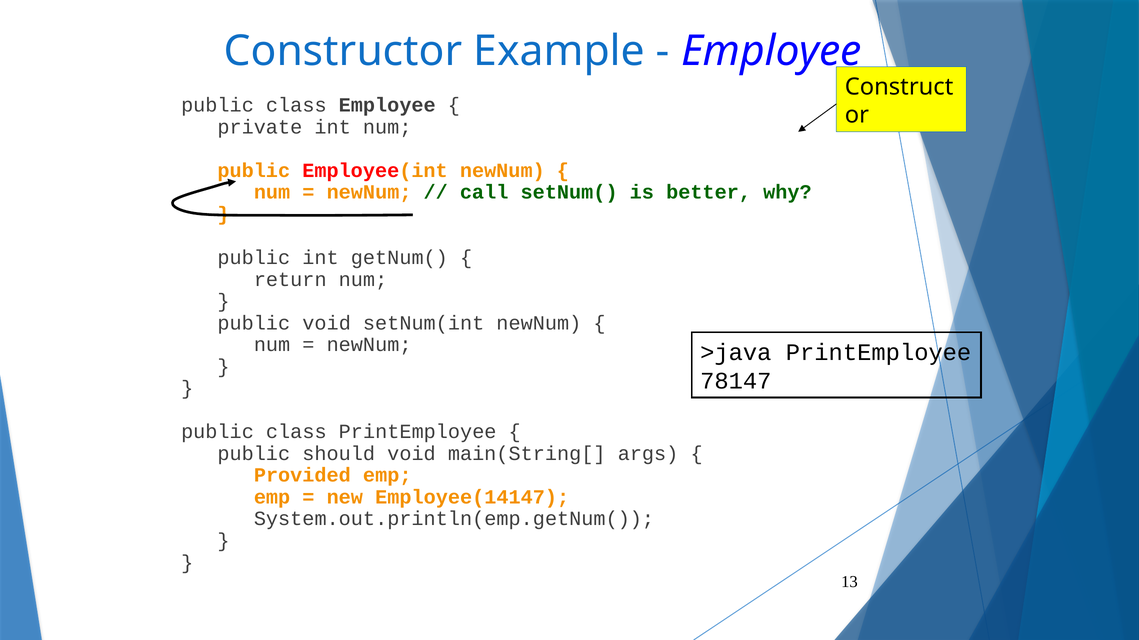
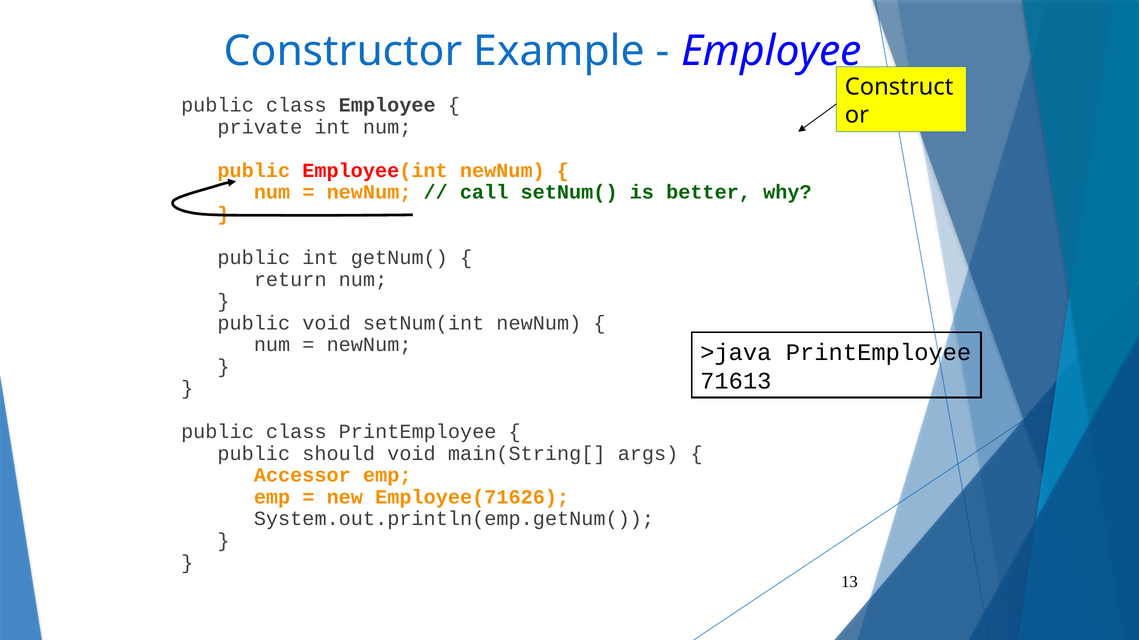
78147: 78147 -> 71613 (736, 381)
Provided: Provided -> Accessor (302, 476)
Employee(14147: Employee(14147 -> Employee(71626 (472, 498)
